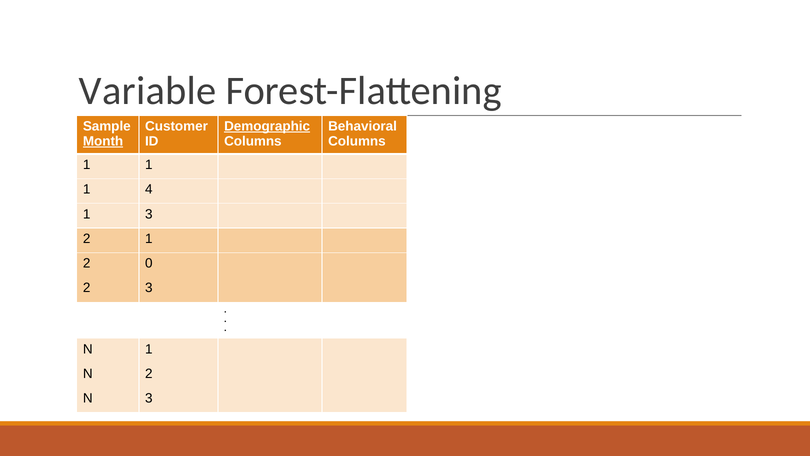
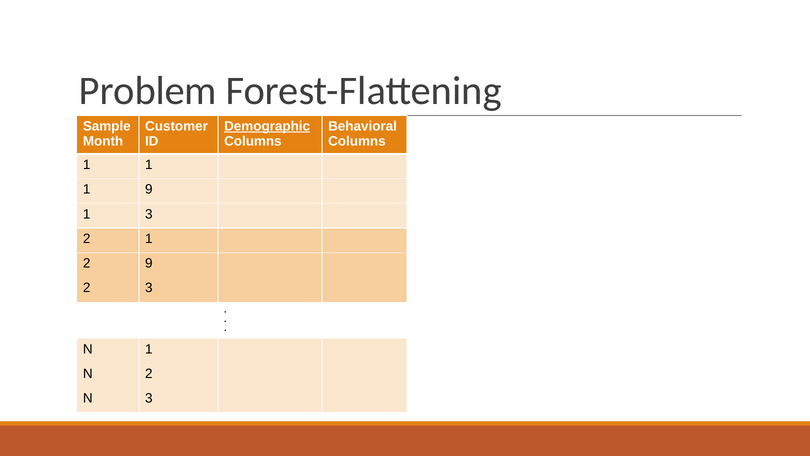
Variable: Variable -> Problem (148, 91)
Month underline: present -> none (103, 141)
1 4: 4 -> 9 (149, 189)
2 0: 0 -> 9 (149, 263)
